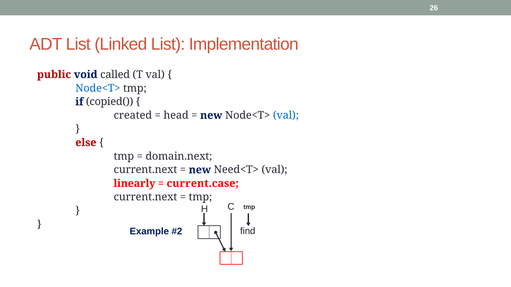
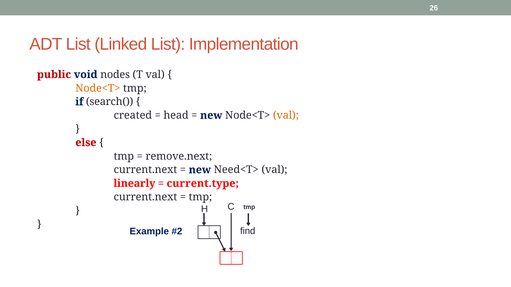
called: called -> nodes (115, 75)
Node<T> colour: blue -> orange (98, 88)
copied(: copied( -> search( (110, 102)
val colour: blue -> orange (286, 116)
domain.next: domain.next -> remove.next (179, 156)
current.case: current.case -> current.type (203, 184)
